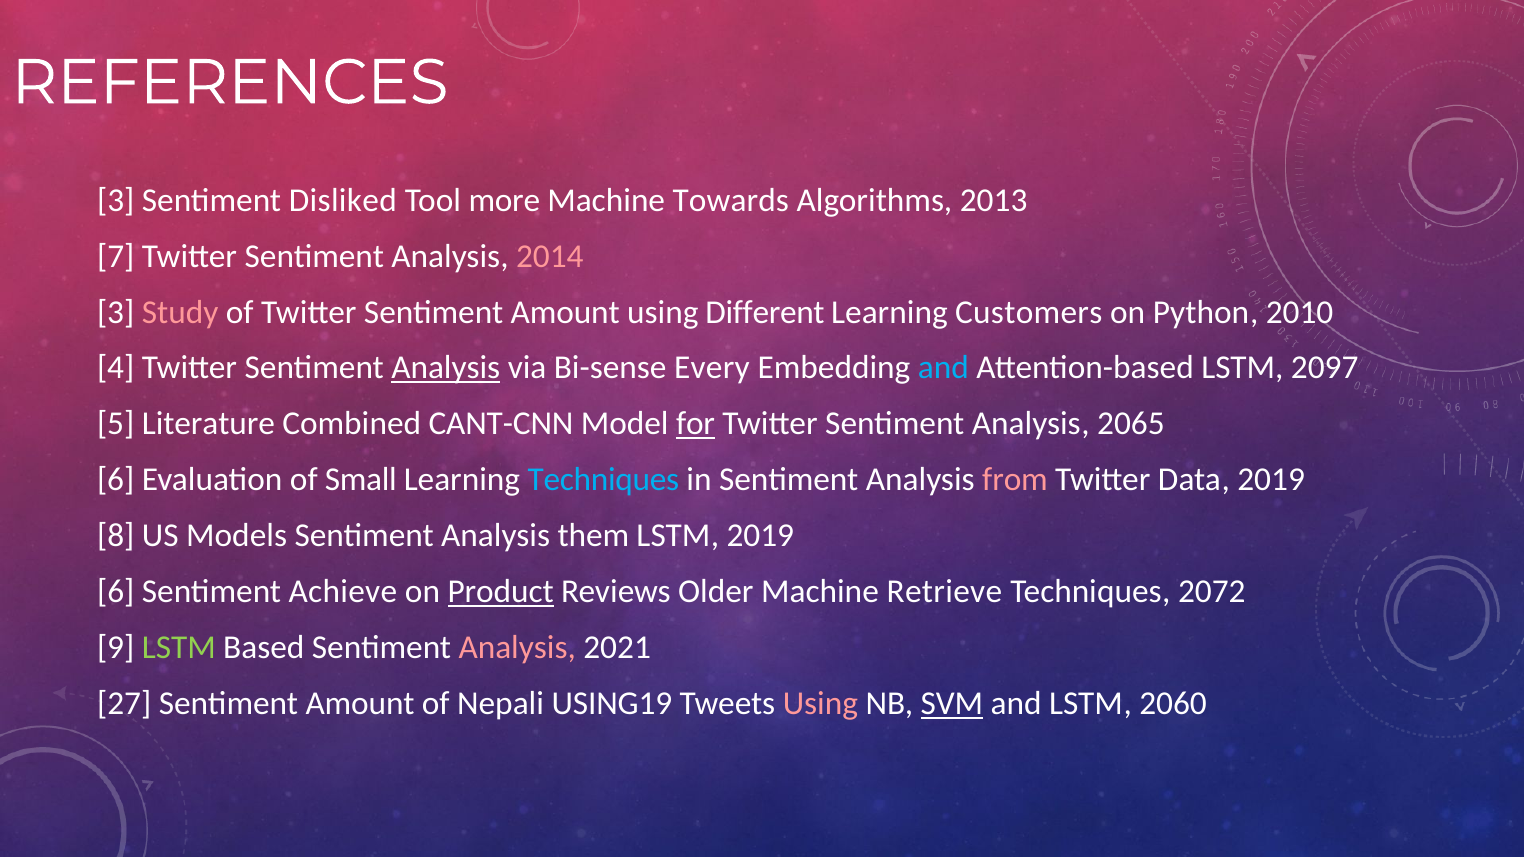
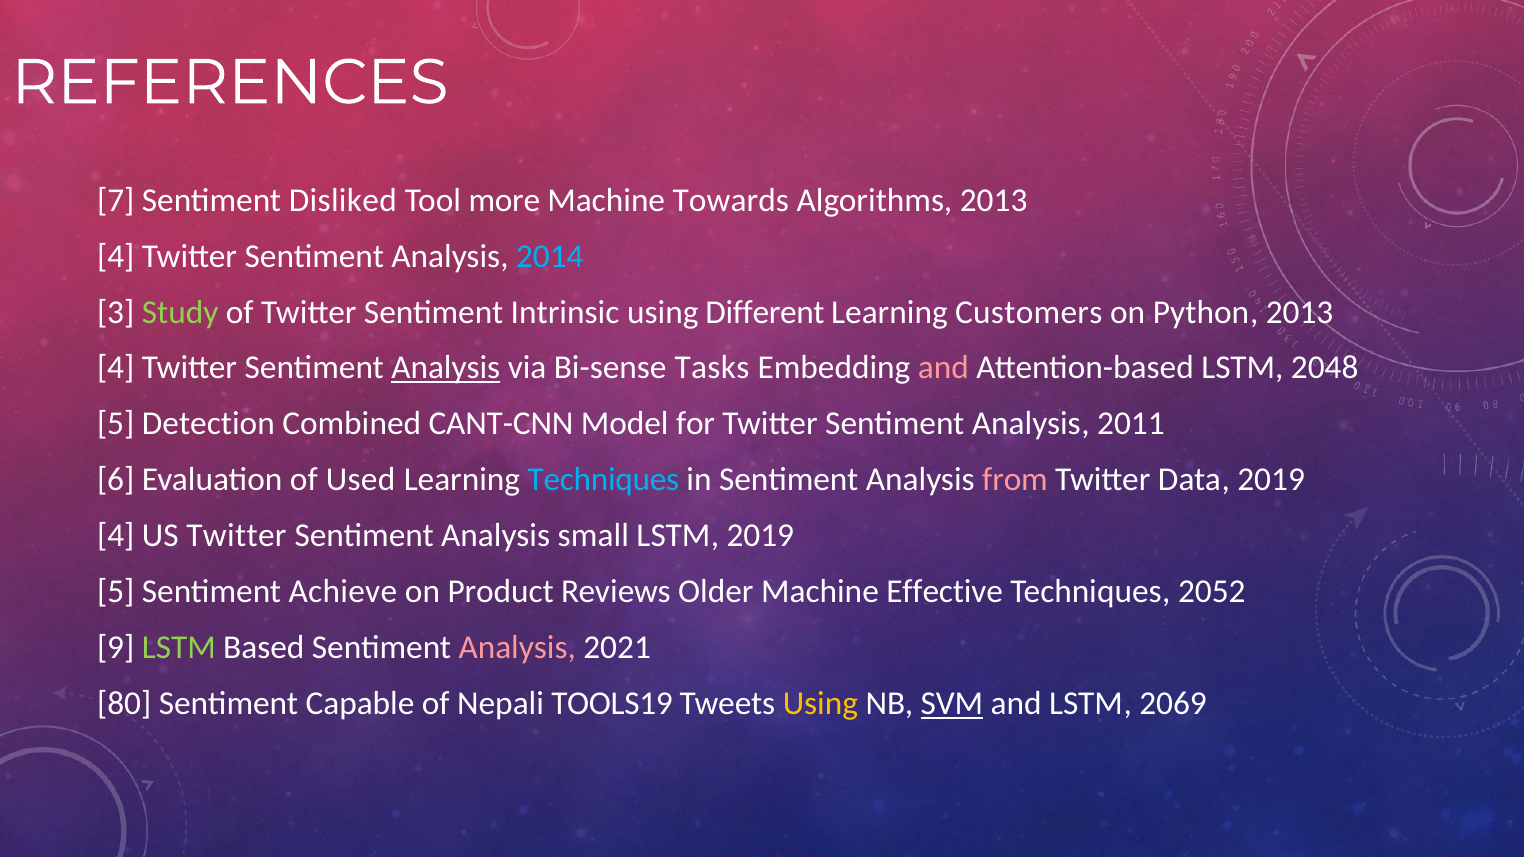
3: 3 -> 7 (116, 200)
7: 7 -> 4 (116, 256)
2014 colour: pink -> light blue (550, 256)
Study colour: pink -> light green (180, 312)
Twitter Sentiment Amount: Amount -> Intrinsic (565, 312)
Python 2010: 2010 -> 2013 (1300, 312)
Every: Every -> Tasks (712, 368)
and colour: light blue -> pink (943, 368)
2097: 2097 -> 2048 (1325, 368)
Literature: Literature -> Detection (208, 424)
for underline: present -> none (696, 424)
2065: 2065 -> 2011 (1131, 424)
Small: Small -> Used (361, 480)
8: 8 -> 4 (116, 536)
US Models: Models -> Twitter (236, 536)
them: them -> small (593, 536)
6: 6 -> 5 (116, 592)
Product underline: present -> none (501, 592)
Retrieve: Retrieve -> Effective (945, 592)
2072: 2072 -> 2052 (1212, 592)
27: 27 -> 80 (124, 703)
Amount: Amount -> Capable (360, 703)
USING19: USING19 -> TOOLS19 (612, 703)
Using colour: pink -> yellow (820, 703)
2060: 2060 -> 2069 (1173, 703)
